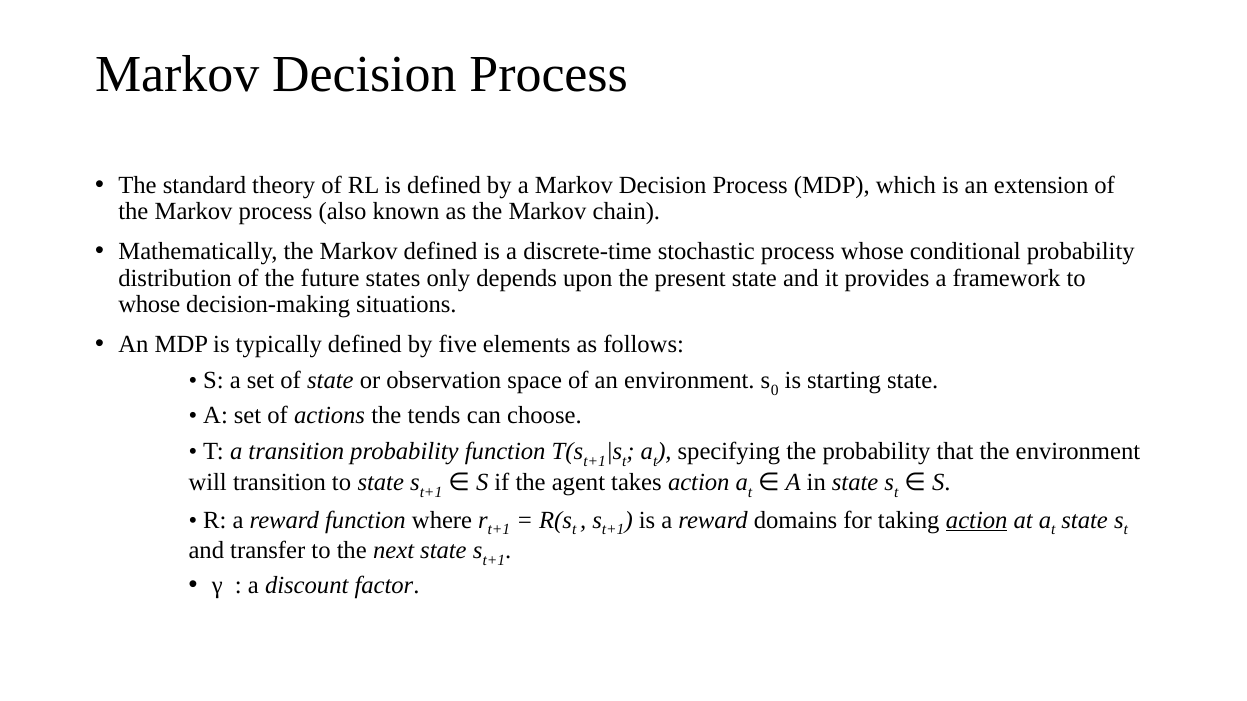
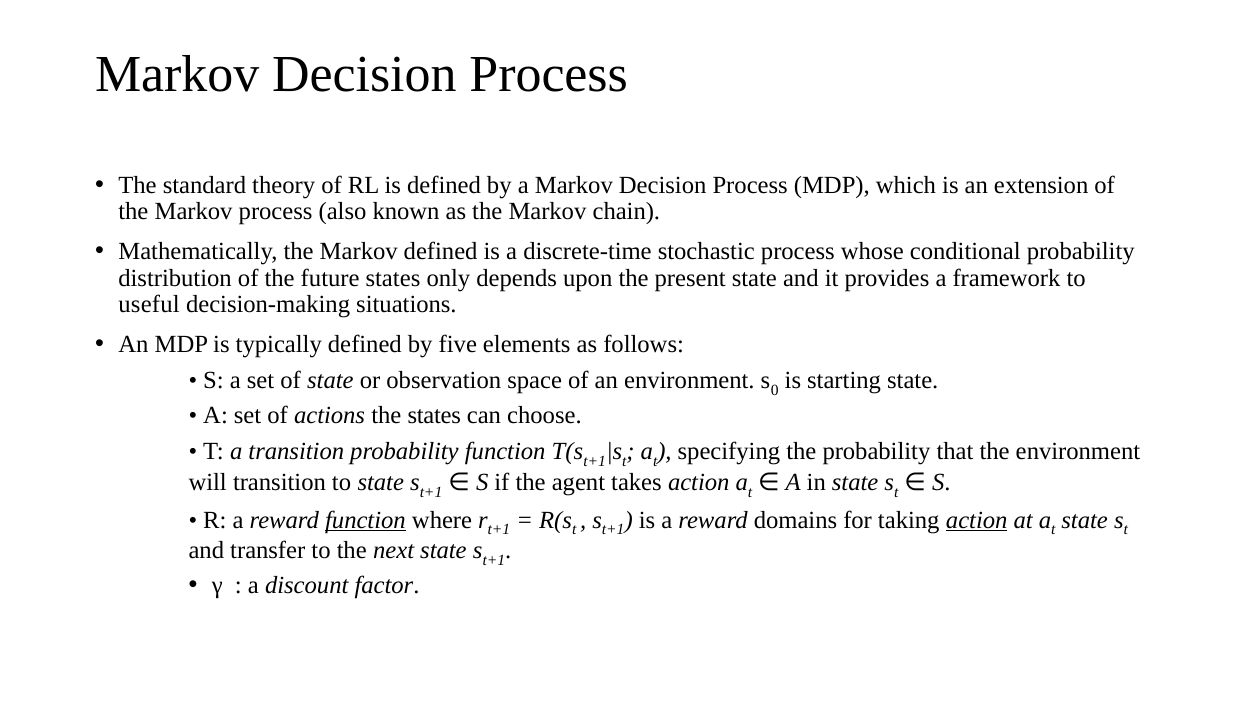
whose: whose -> useful (149, 305)
the tends: tends -> states (434, 415)
function underline: none -> present (365, 520)
